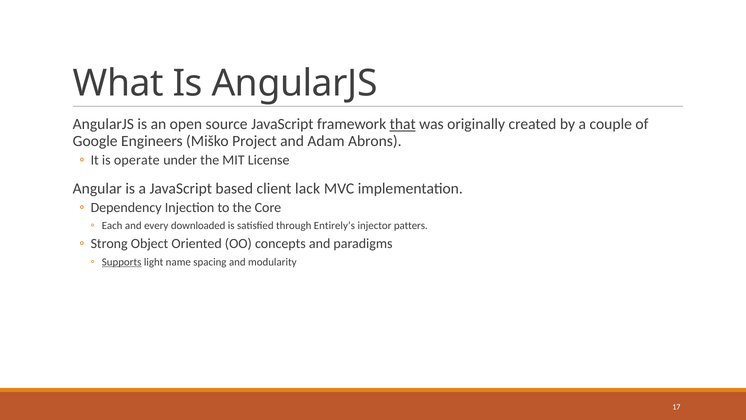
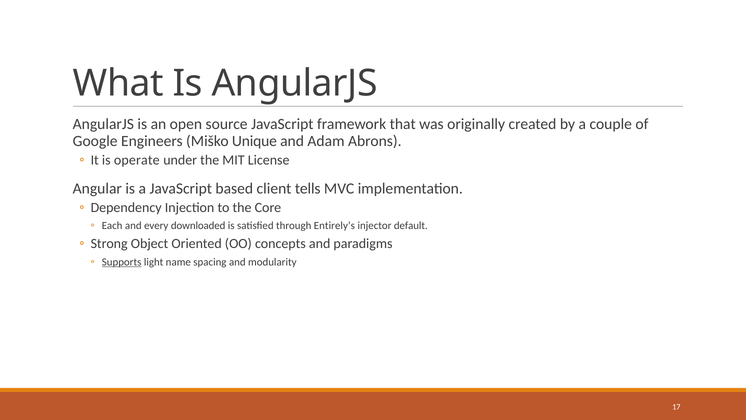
that underline: present -> none (403, 124)
Project: Project -> Unique (254, 141)
lack: lack -> tells (308, 188)
patters: patters -> default (411, 225)
